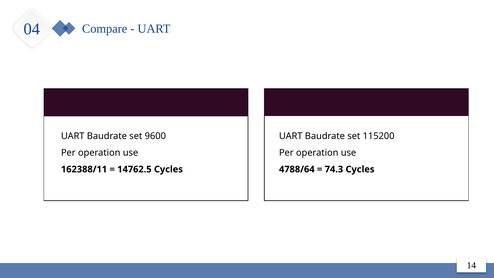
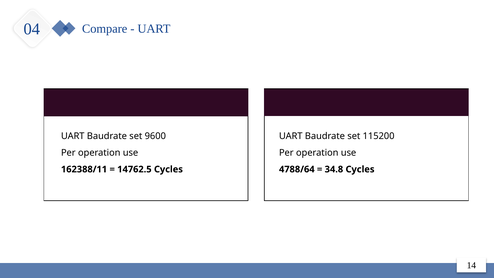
74.3: 74.3 -> 34.8 (334, 169)
